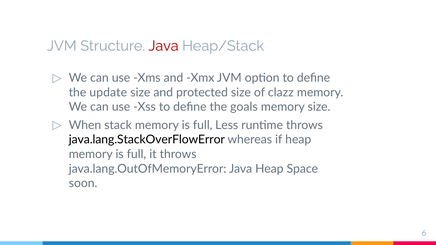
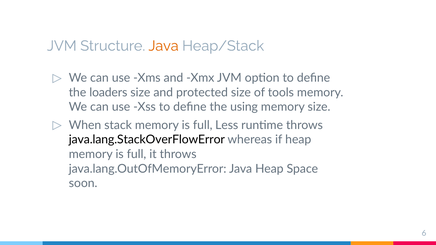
Java colour: red -> orange (164, 46)
update: update -> loaders (108, 93)
clazz: clazz -> tools (281, 93)
goals: goals -> using (244, 107)
